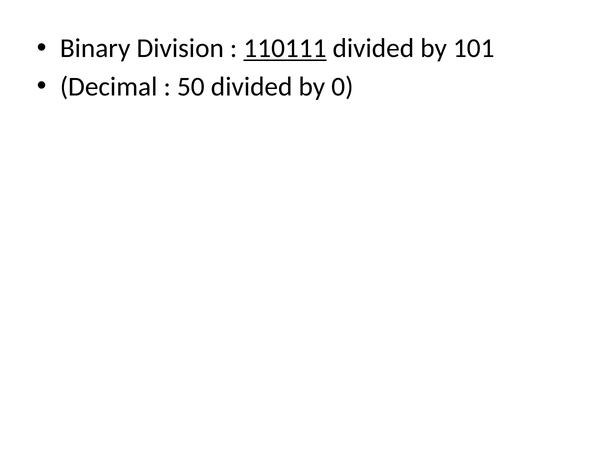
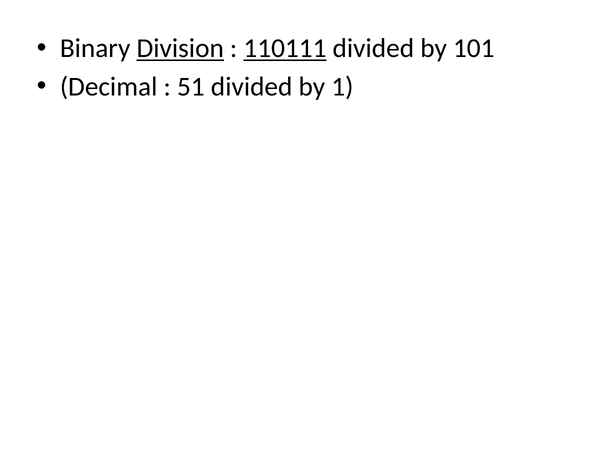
Division underline: none -> present (180, 49)
50: 50 -> 51 (191, 87)
0: 0 -> 1 (342, 87)
